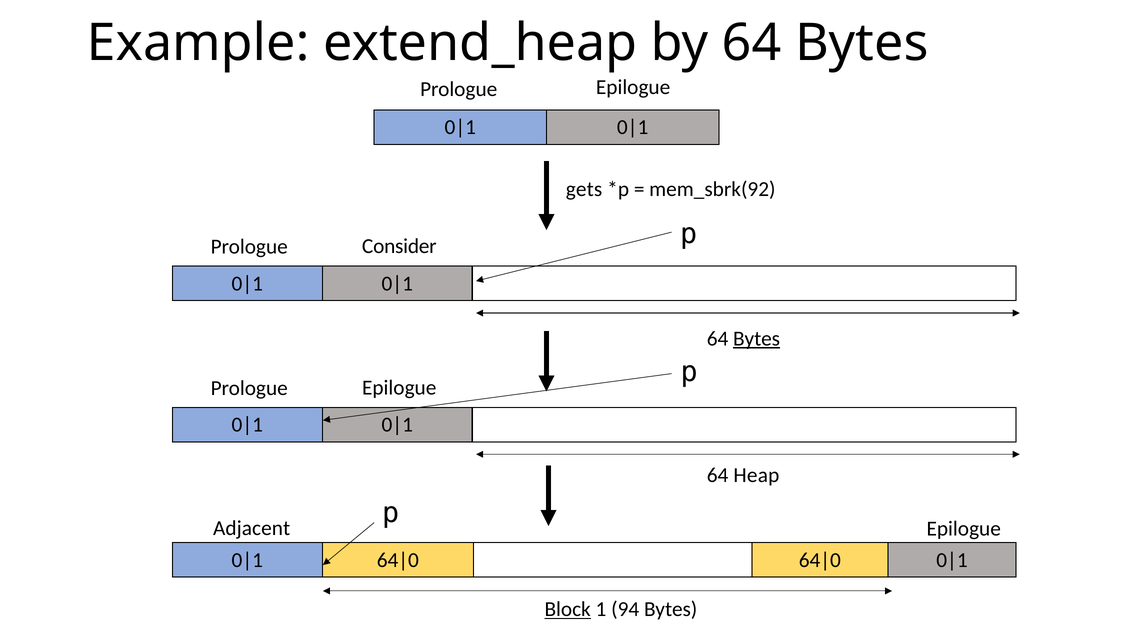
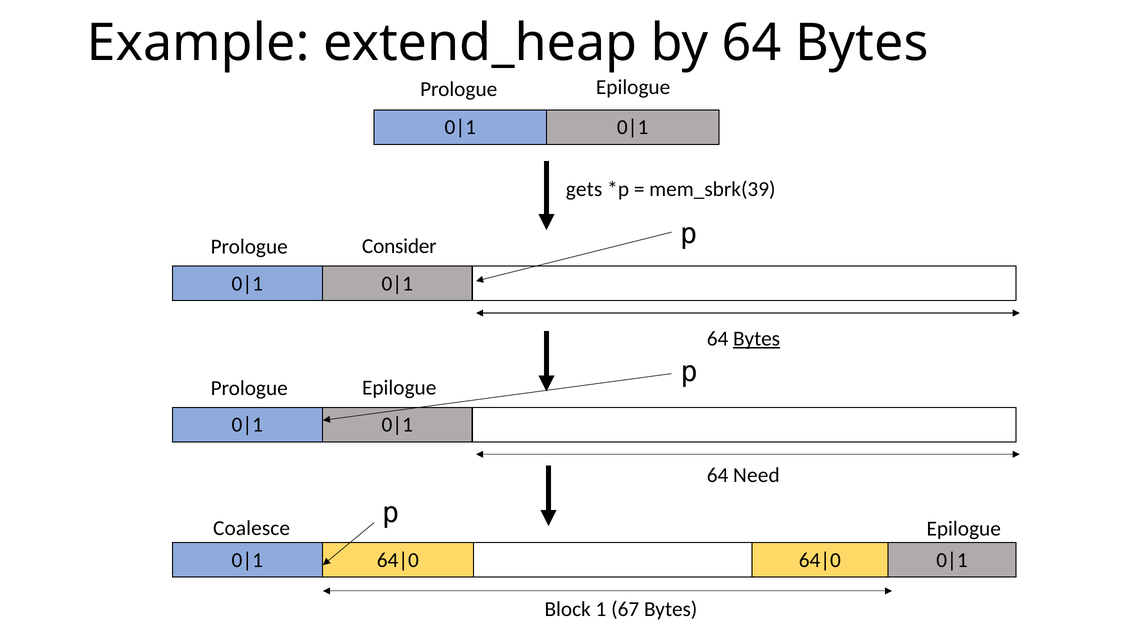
mem_sbrk(92: mem_sbrk(92 -> mem_sbrk(39 (712, 189)
Heap: Heap -> Need (756, 475)
Adjacent: Adjacent -> Coalesce (252, 528)
Block underline: present -> none (568, 609)
94: 94 -> 67 (625, 609)
